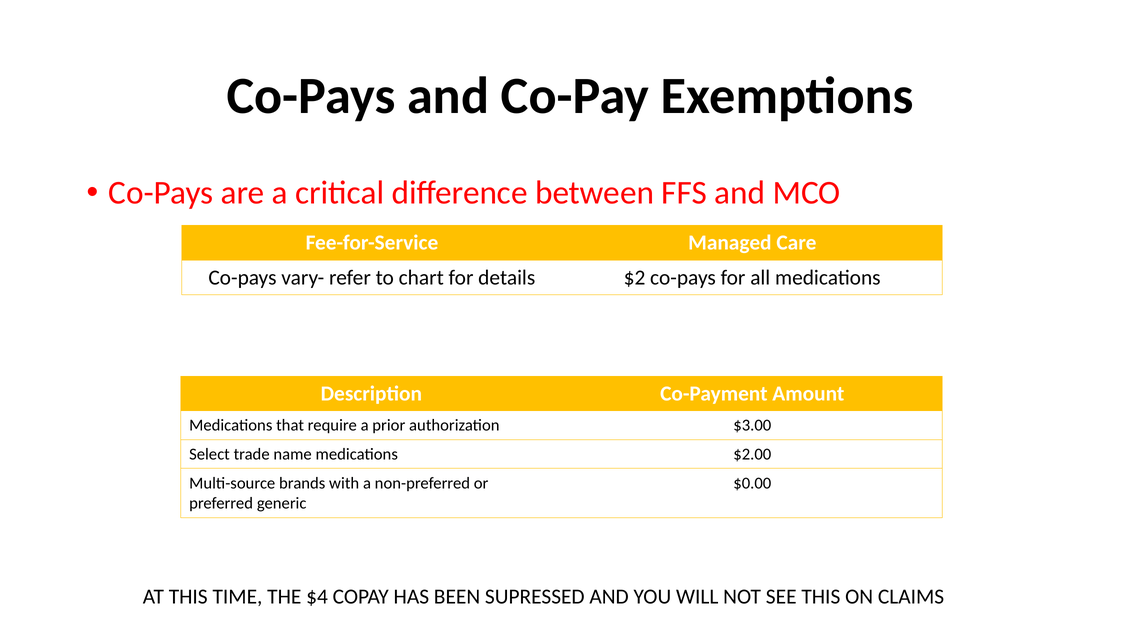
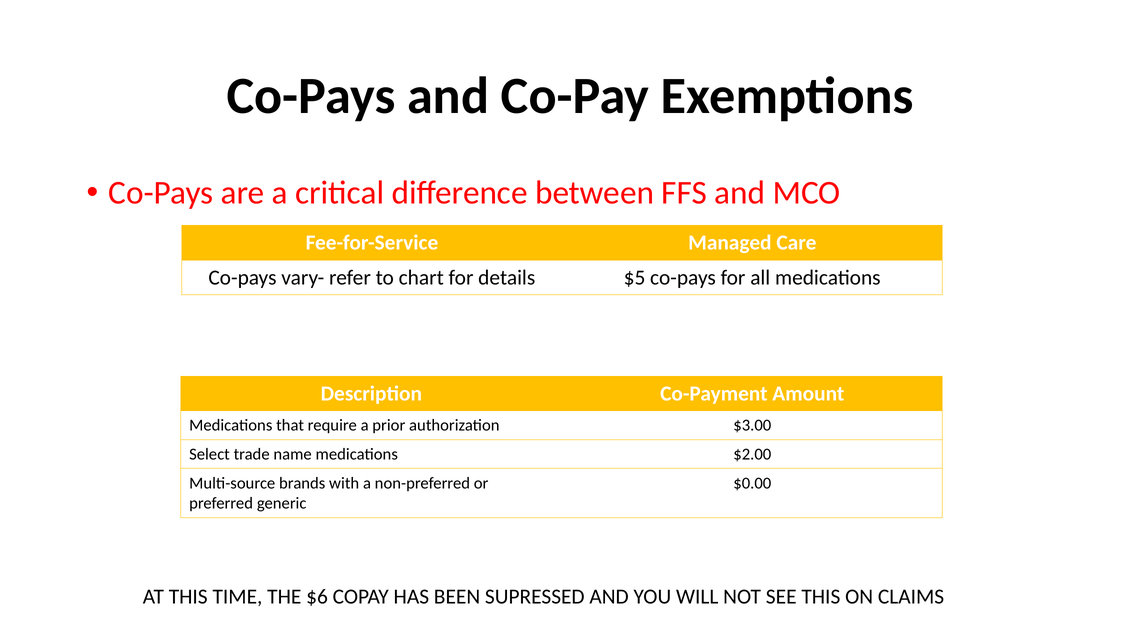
$2: $2 -> $5 (635, 278)
$4: $4 -> $6 (317, 597)
